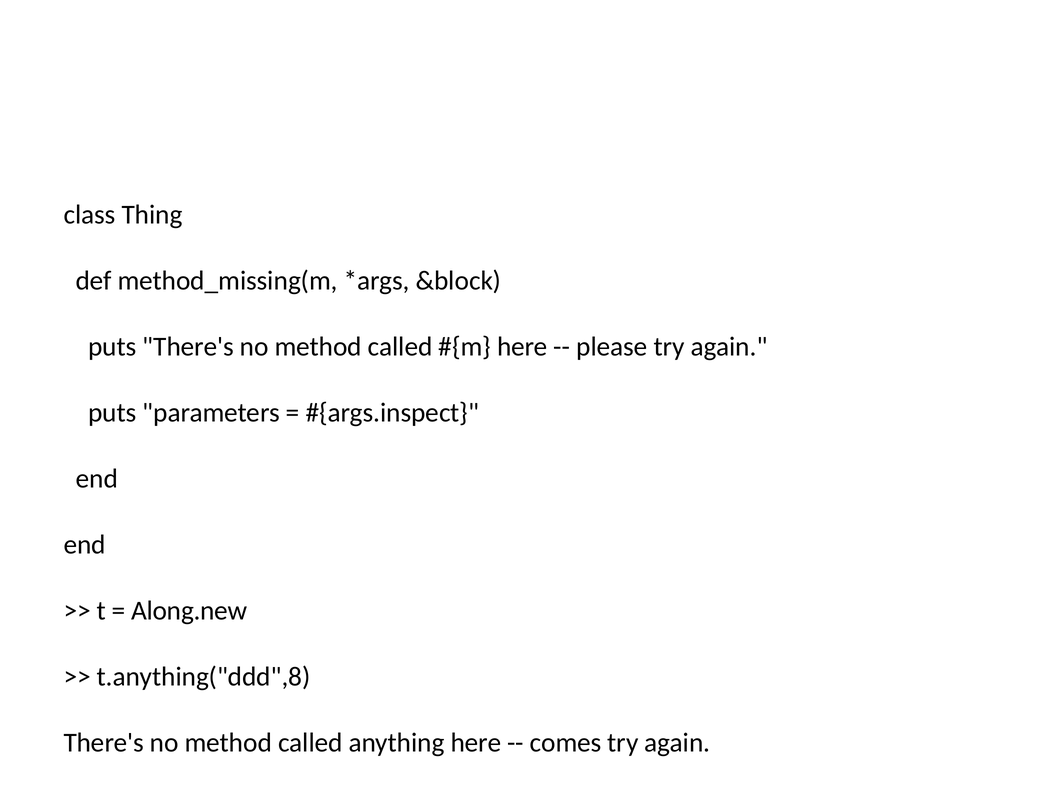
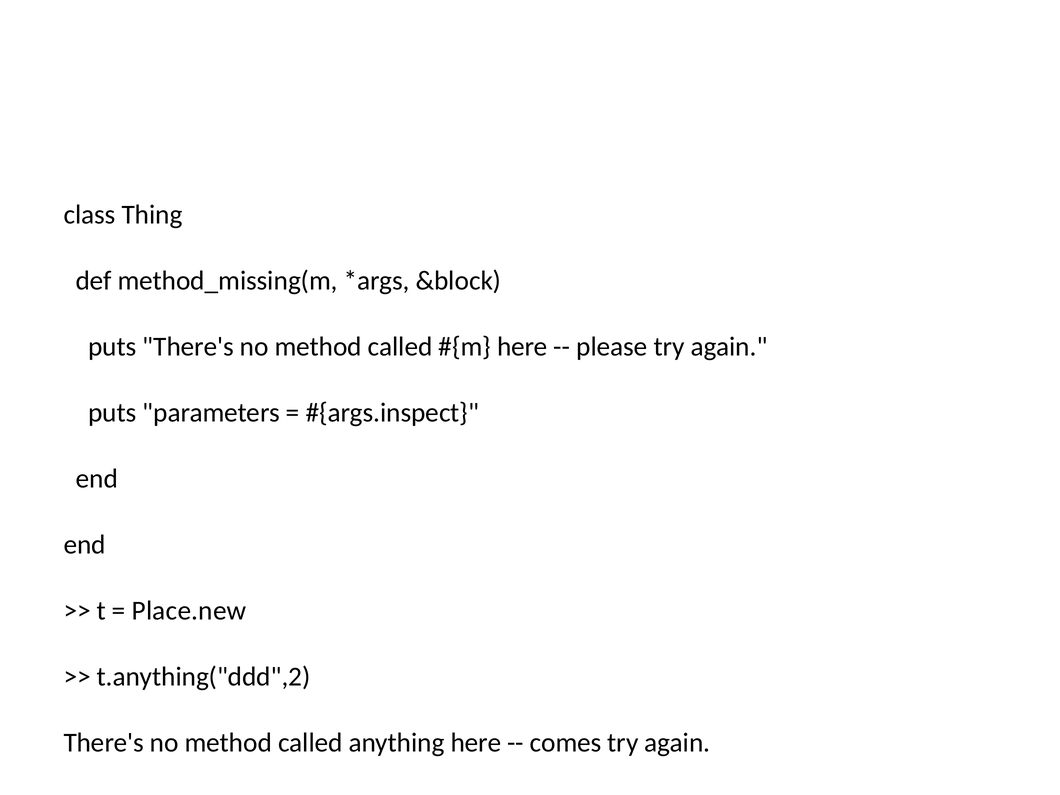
Along.new: Along.new -> Place.new (189, 611)
t.anything("ddd",8: t.anything("ddd",8 -> t.anything("ddd",2 (204, 677)
